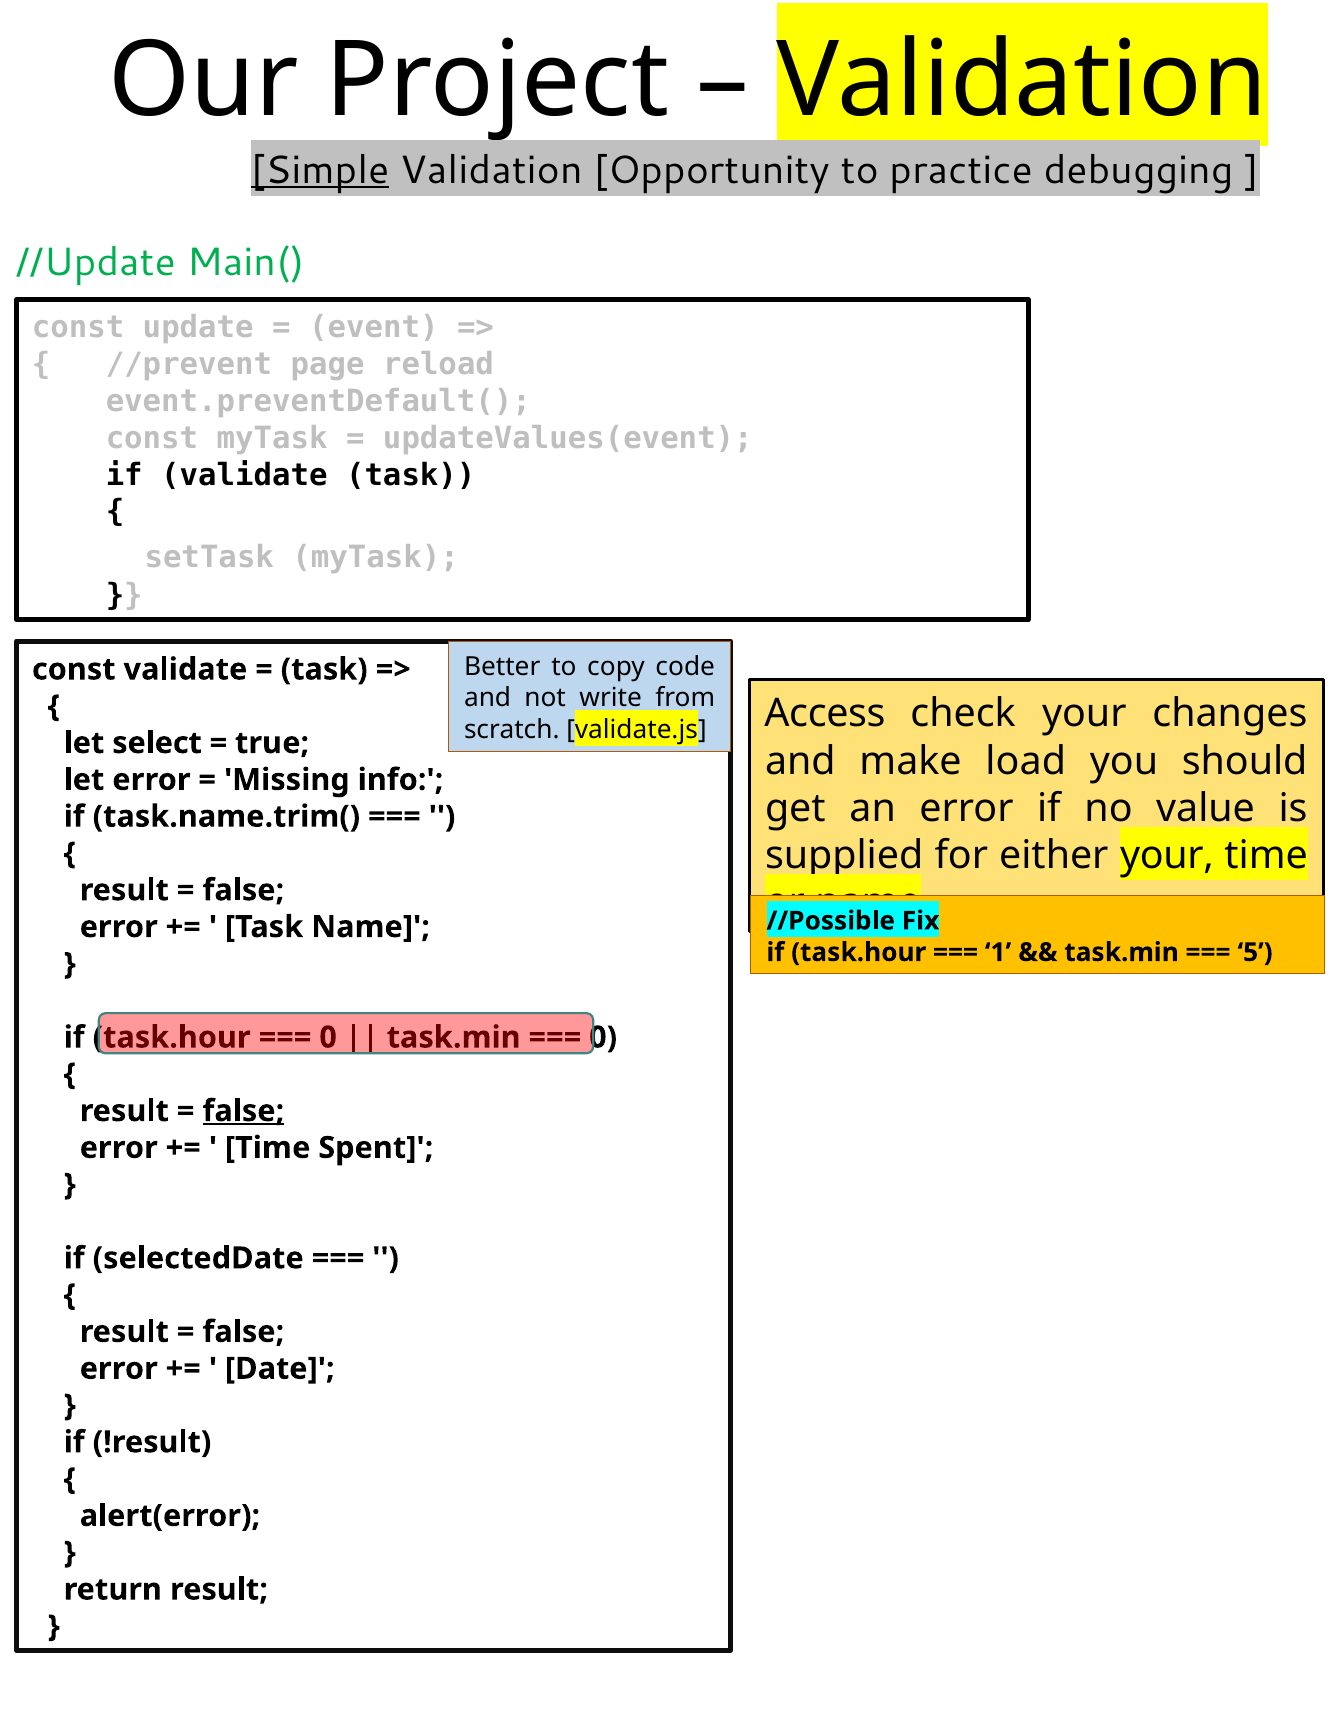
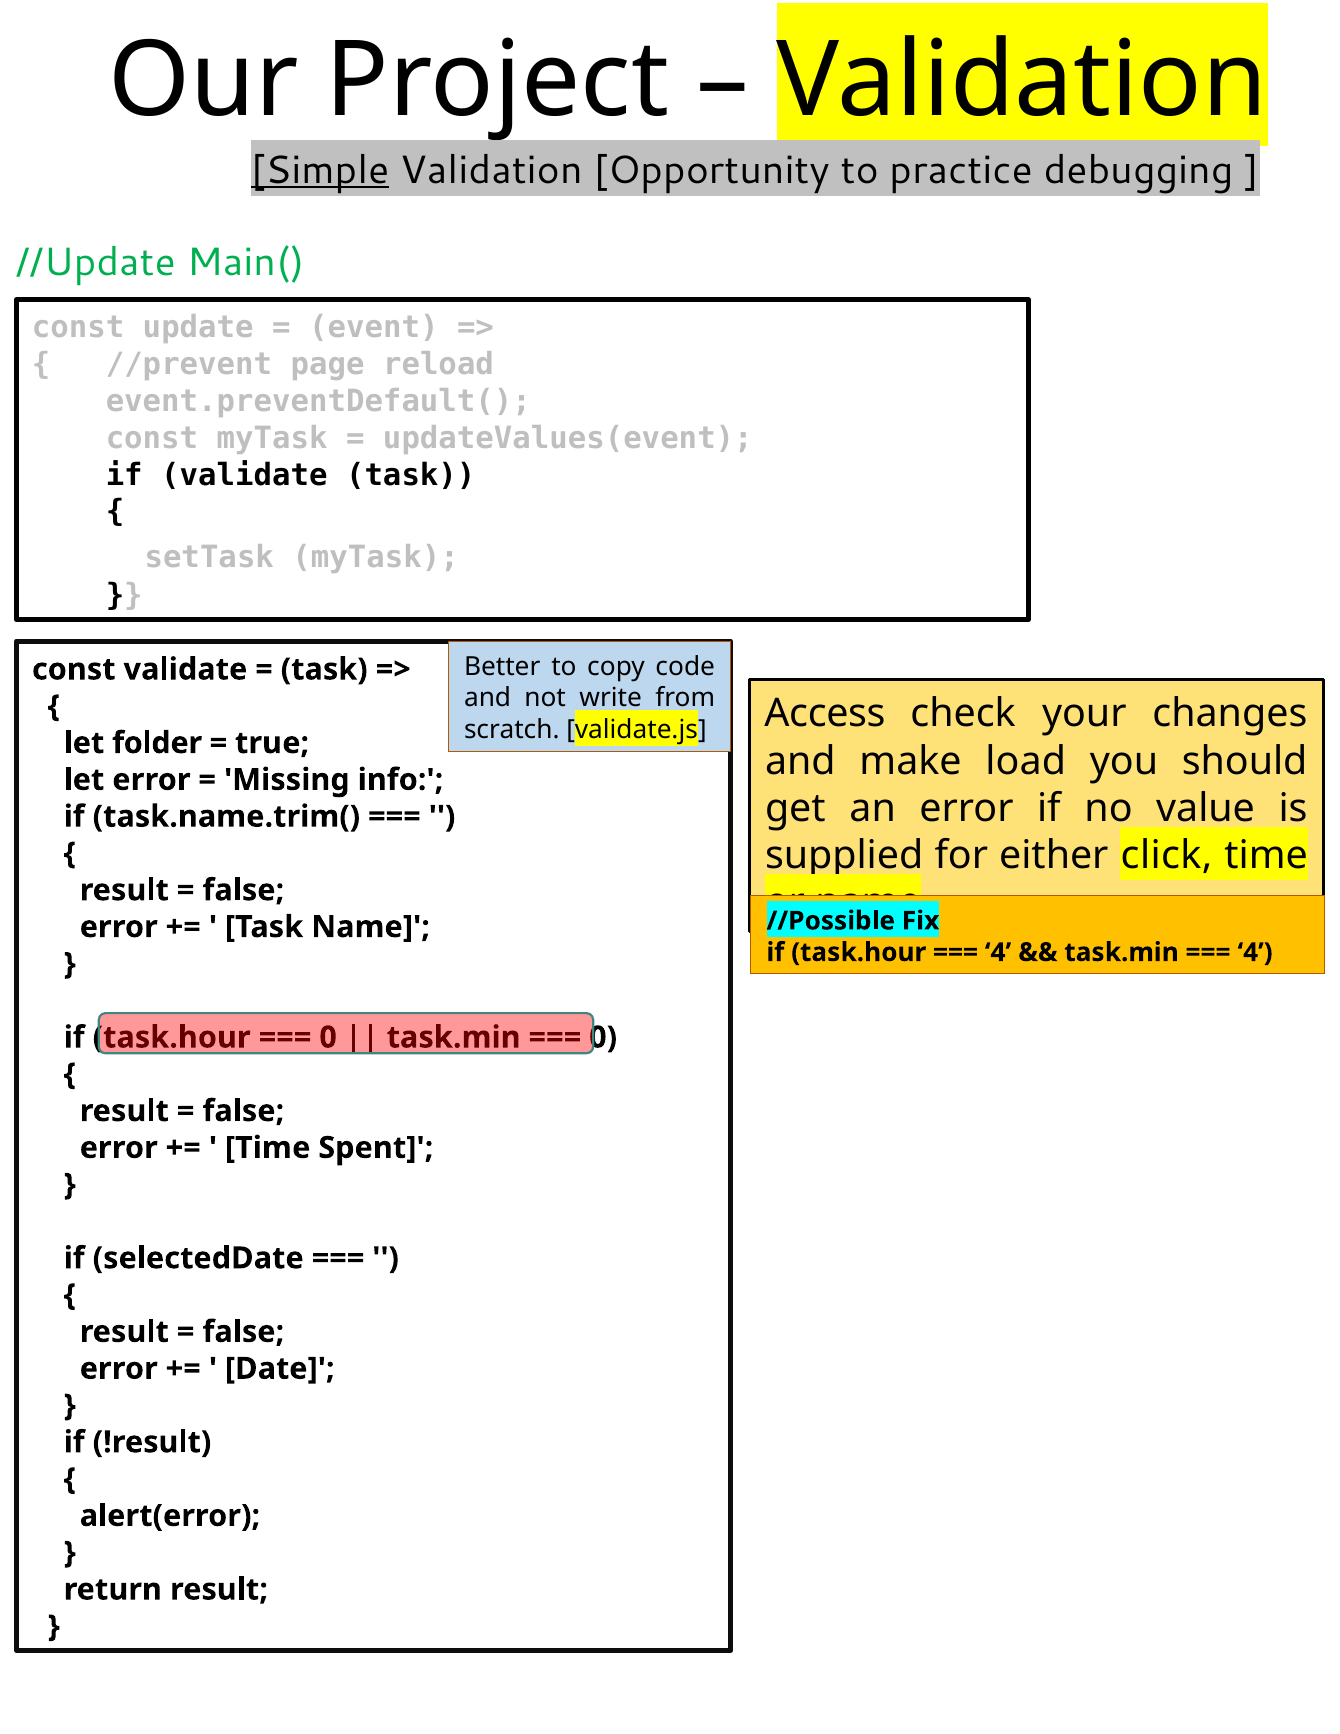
select: select -> folder (157, 743)
either your: your -> click (1167, 856)
1: 1 -> 4 (998, 952)
5: 5 -> 4 (1255, 952)
false underline: present -> none (243, 1111)
